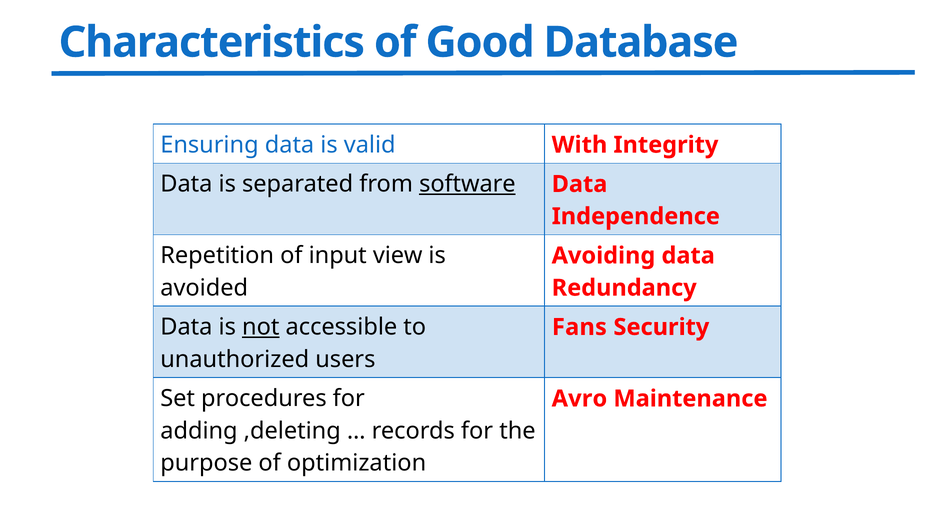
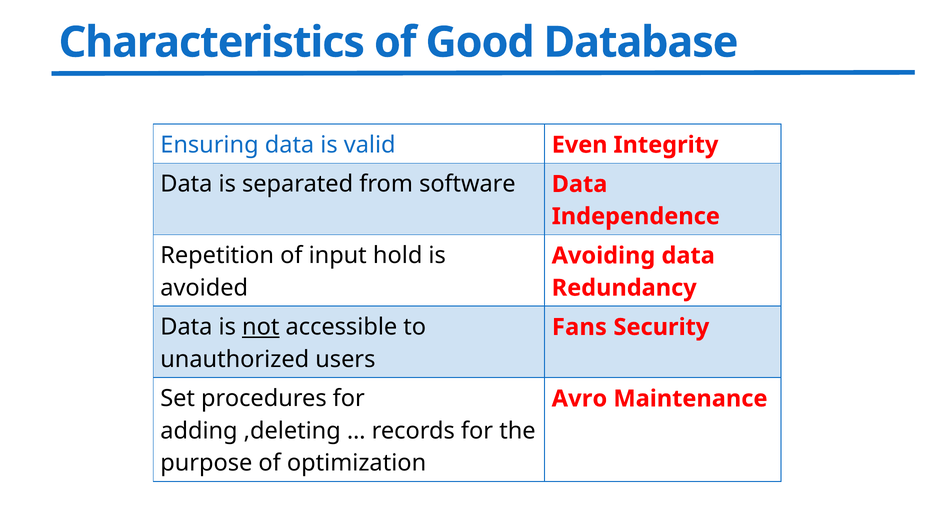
With: With -> Even (580, 145)
software underline: present -> none (467, 184)
view: view -> hold (398, 255)
